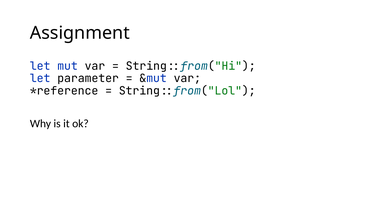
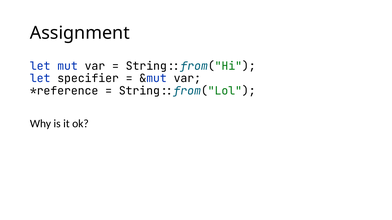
parameter: parameter -> specifier (88, 79)
